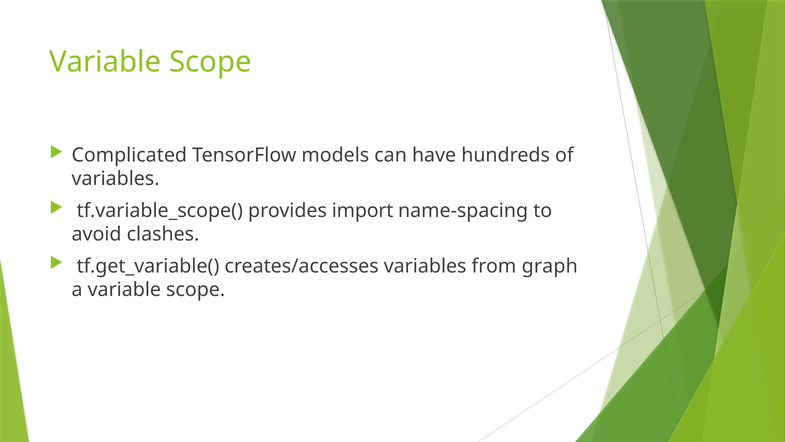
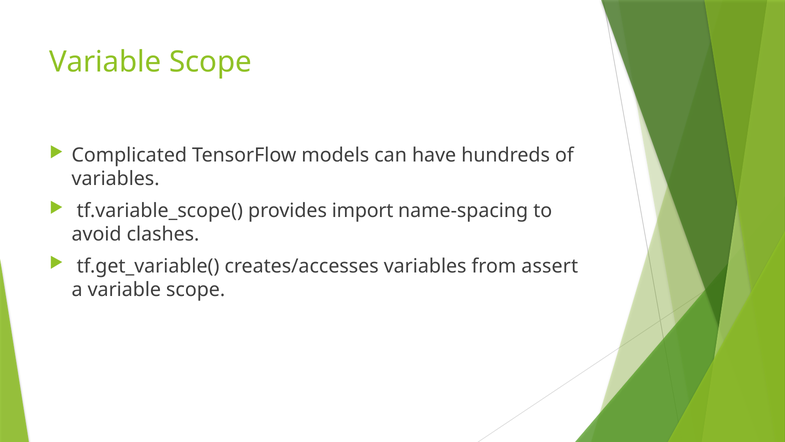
graph: graph -> assert (550, 266)
